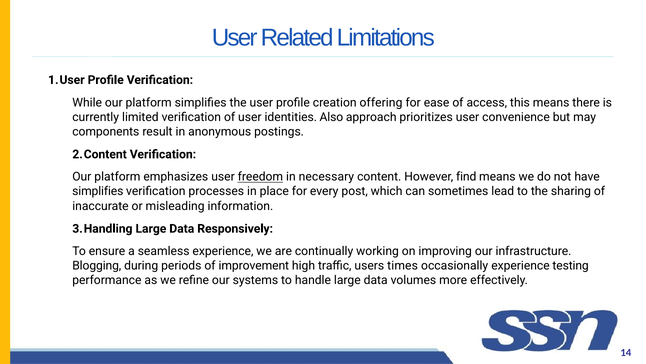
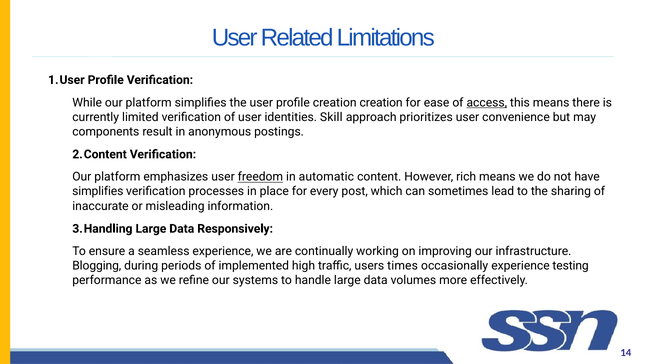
creation offering: offering -> creation (381, 102)
access underline: none -> present (487, 102)
Also: Also -> Skill (331, 117)
necessary: necessary -> automatic (326, 177)
find: find -> rich (466, 177)
improvement: improvement -> implemented (254, 265)
